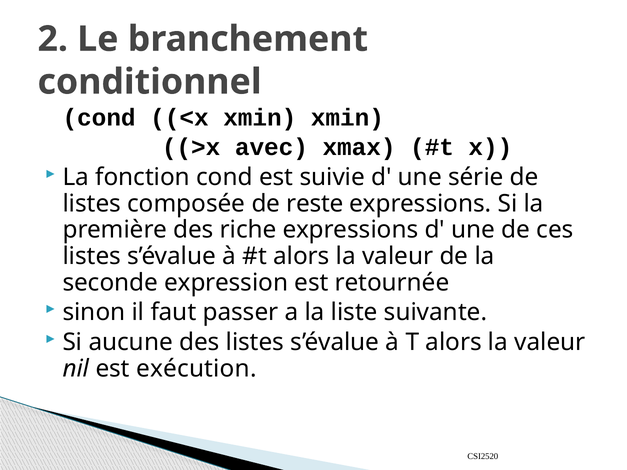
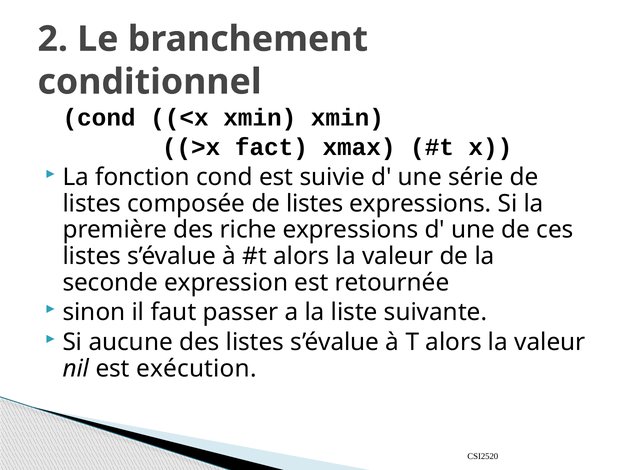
avec: avec -> fact (271, 148)
composée de reste: reste -> listes (315, 204)
